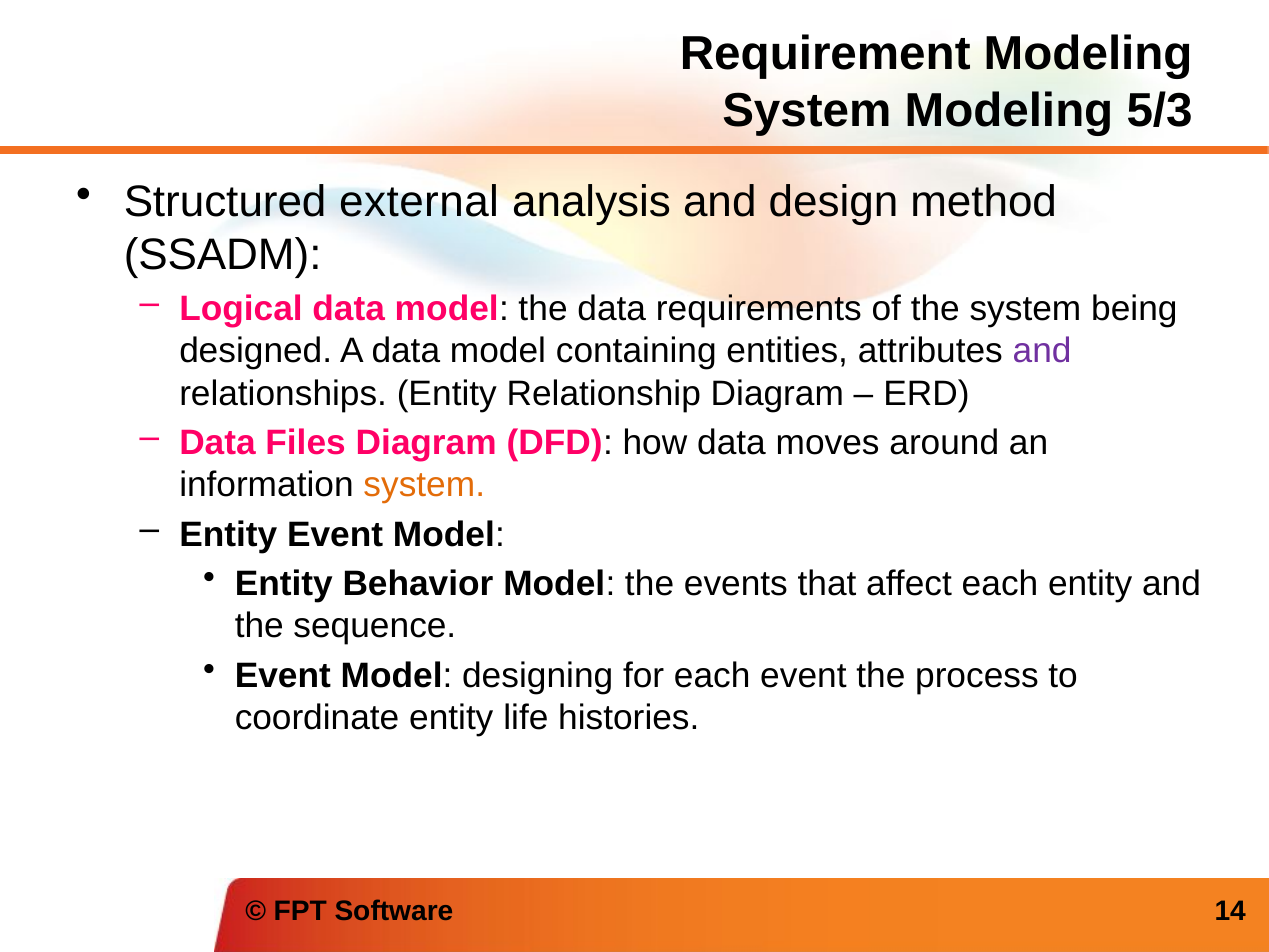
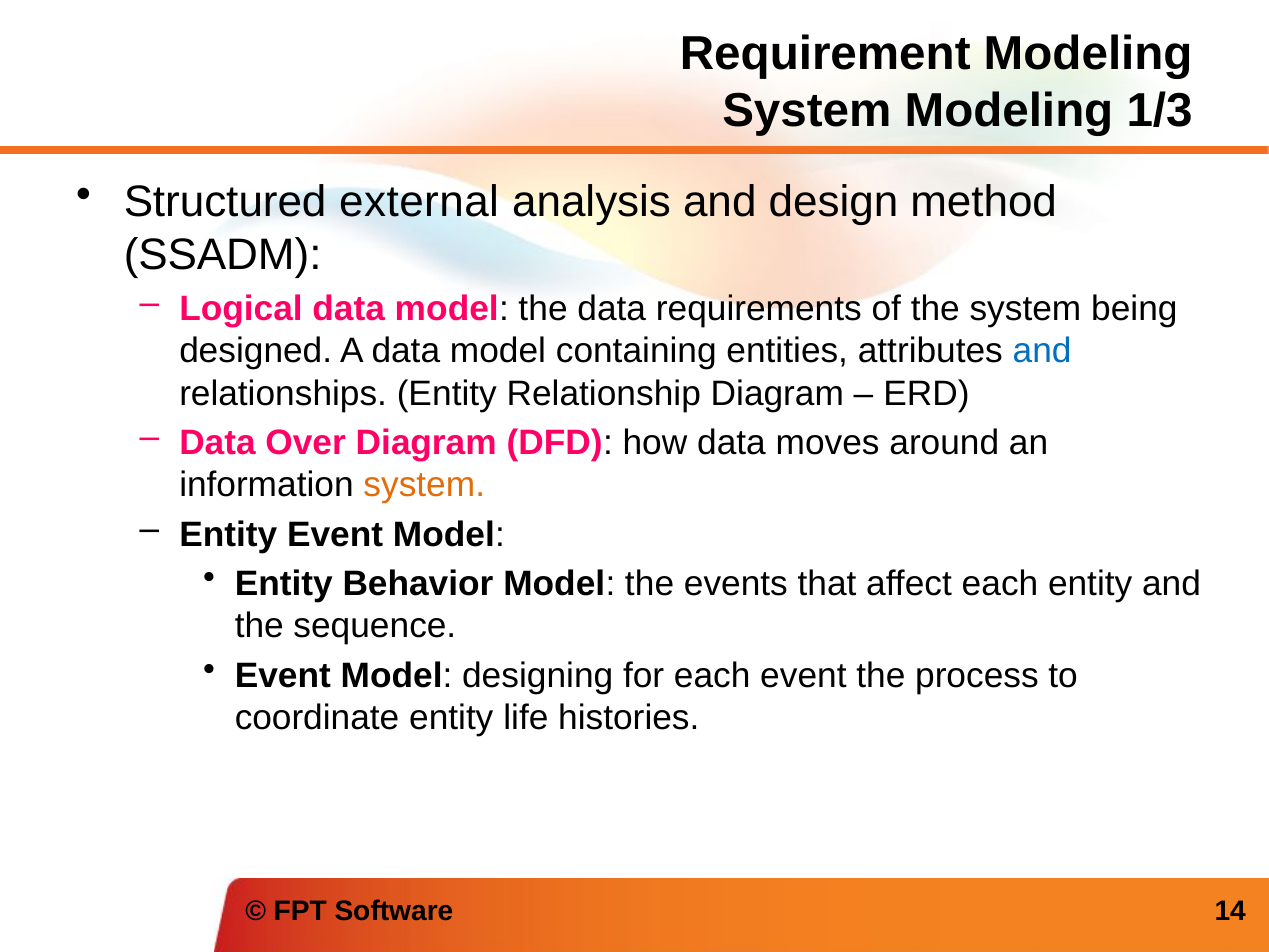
5/3: 5/3 -> 1/3 (1160, 110)
and colour: purple -> blue (1042, 351)
Files: Files -> Over (306, 443)
